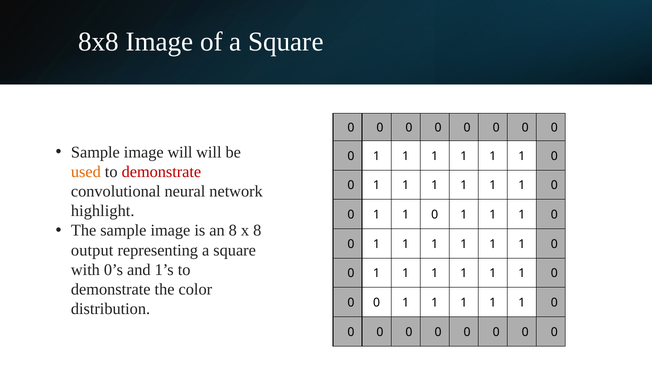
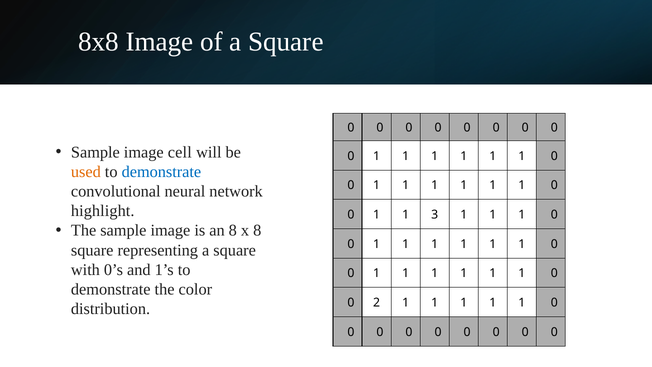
image will: will -> cell (180, 152)
demonstrate colour: red -> blue (161, 172)
0 1 1 0: 0 -> 3 (435, 215)
output: output -> square (92, 250)
0: 0 -> 2 (377, 303)
